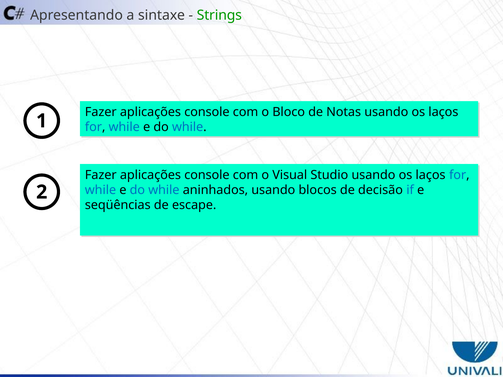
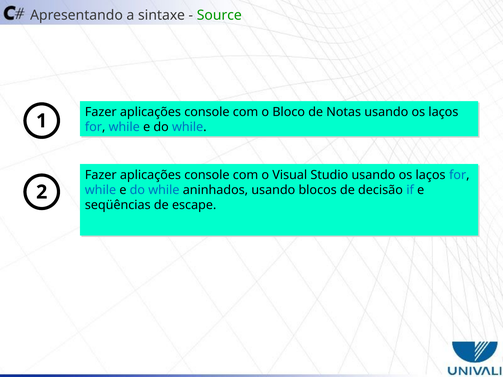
Strings: Strings -> Source (219, 15)
